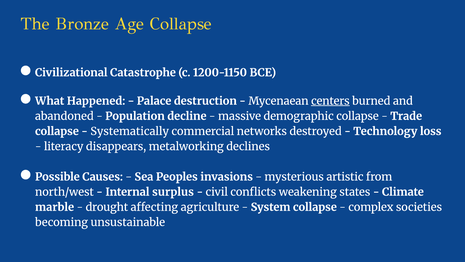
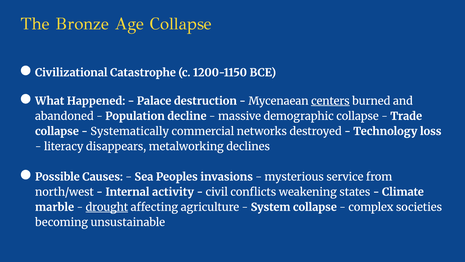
artistic: artistic -> service (345, 177)
surplus: surplus -> activity (173, 192)
drought underline: none -> present (107, 207)
